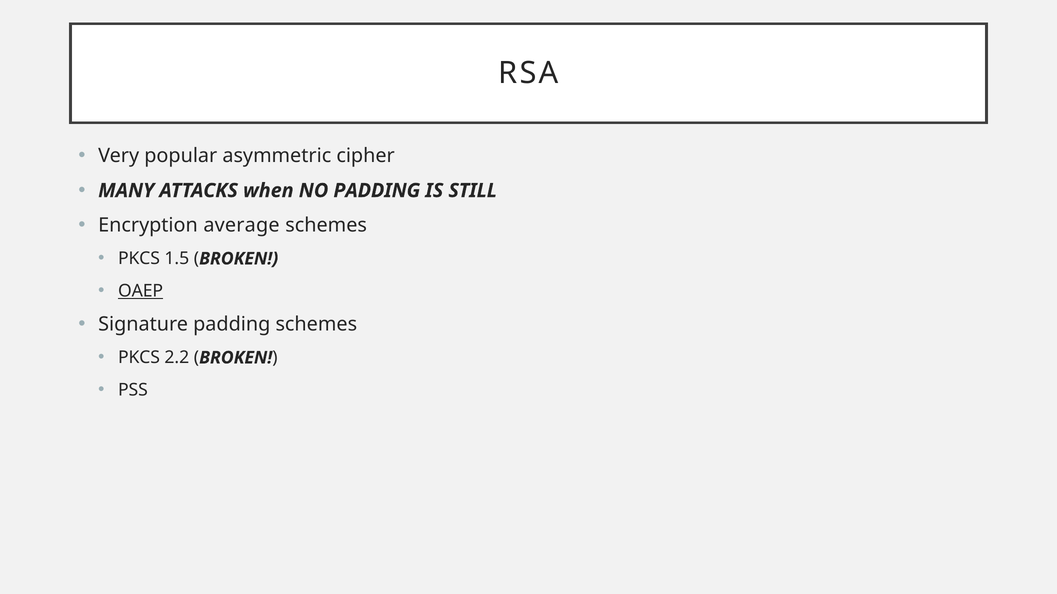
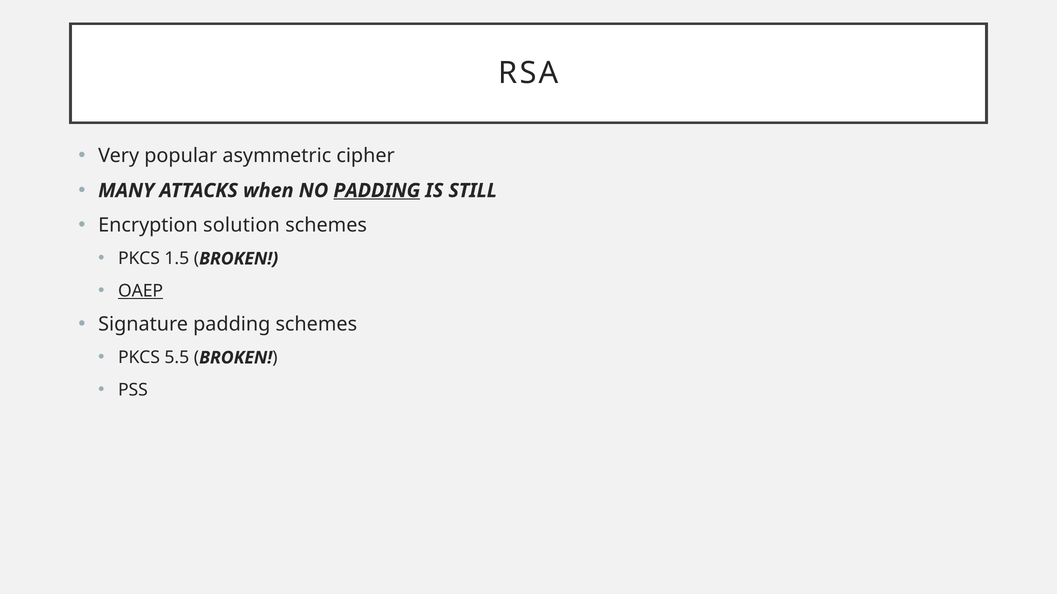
PADDING underline: none -> present (377, 191)
average: average -> solution (241, 226)
2.2: 2.2 -> 5.5 (177, 358)
